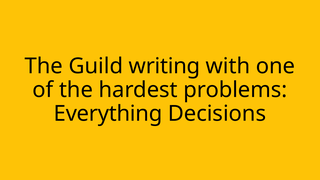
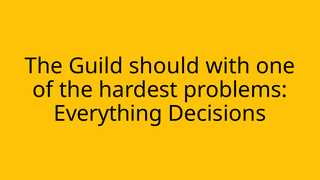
writing: writing -> should (164, 66)
